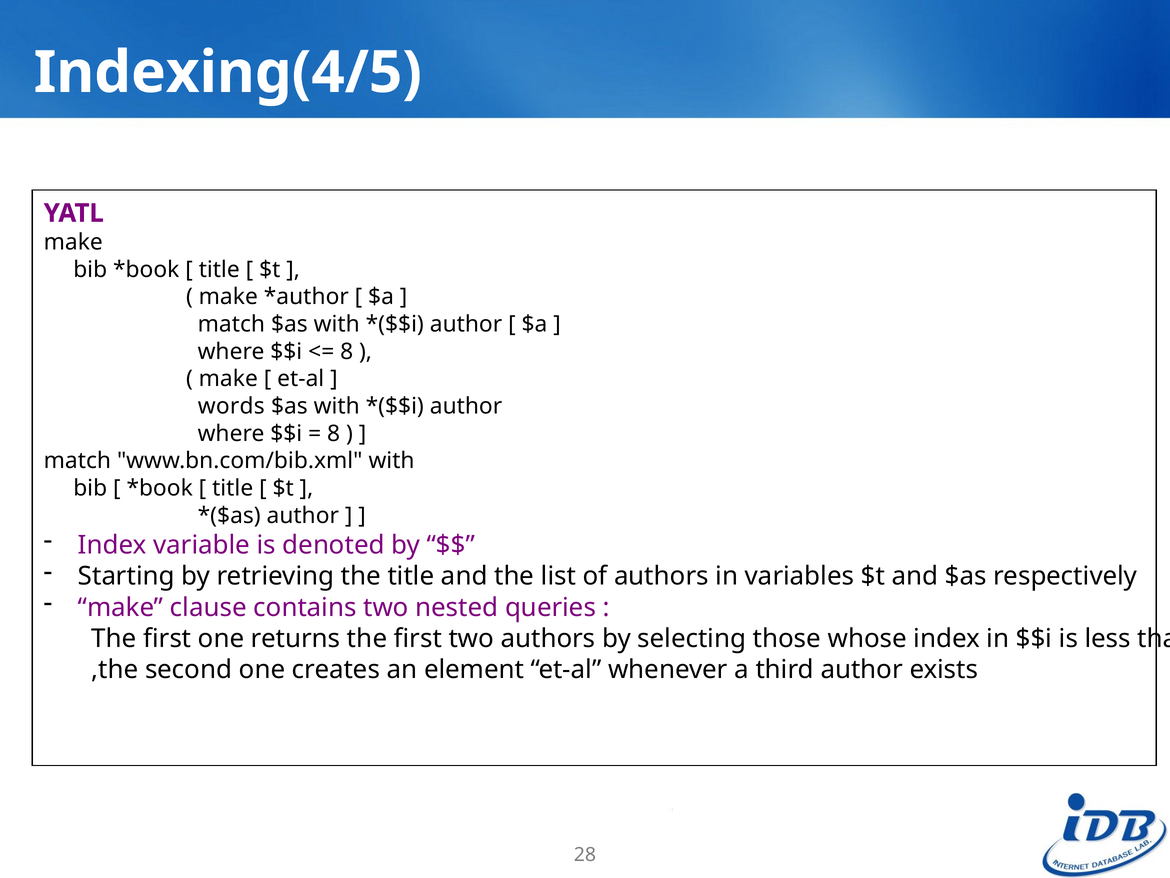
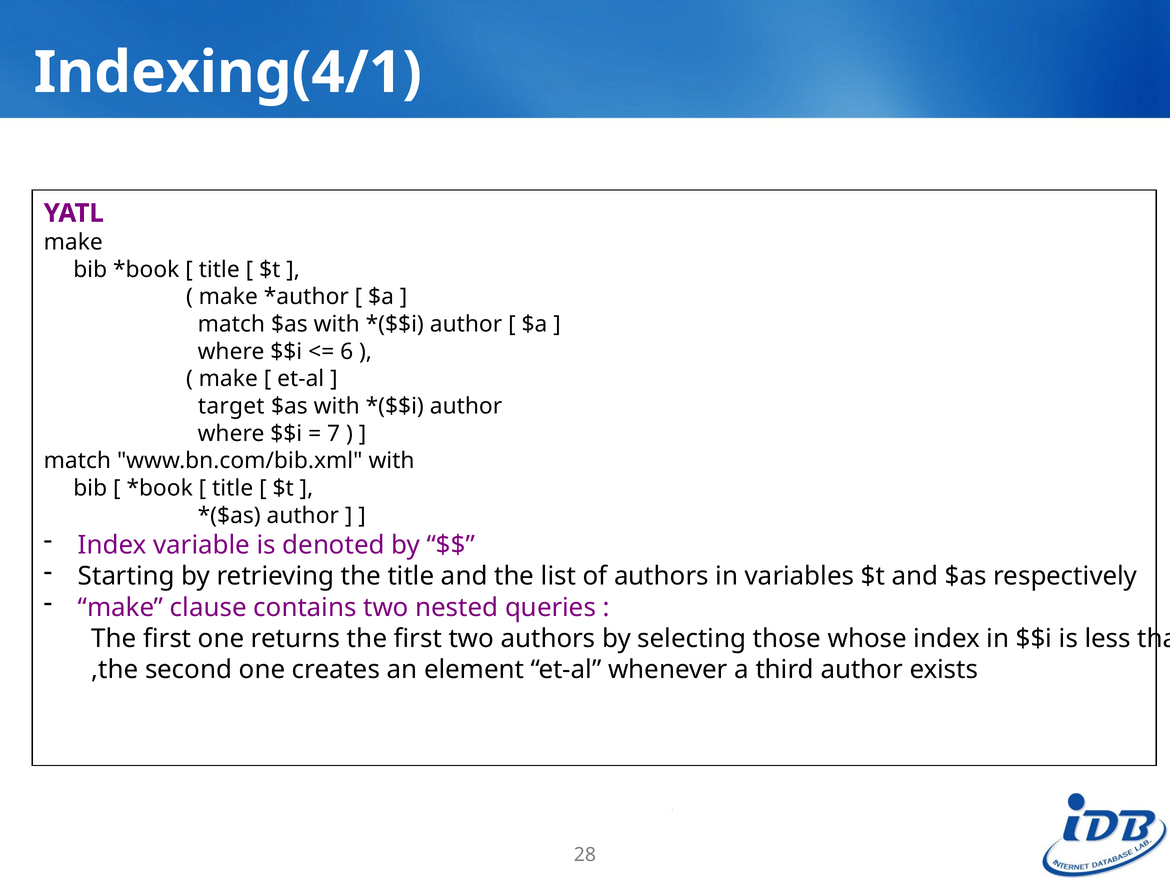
Indexing(4/5: Indexing(4/5 -> Indexing(4/1 (228, 73)
8: 8 -> 6 (347, 351)
words: words -> target (231, 406)
8: 8 -> 7 (334, 433)
